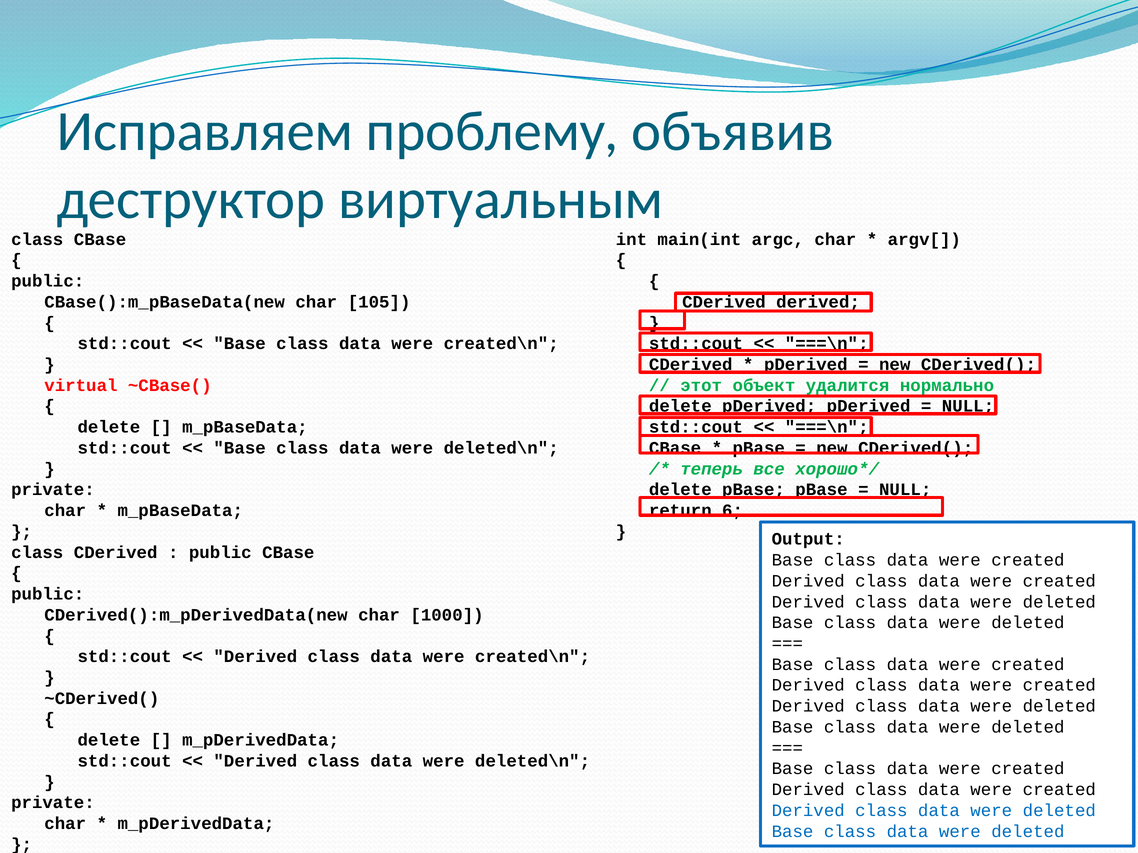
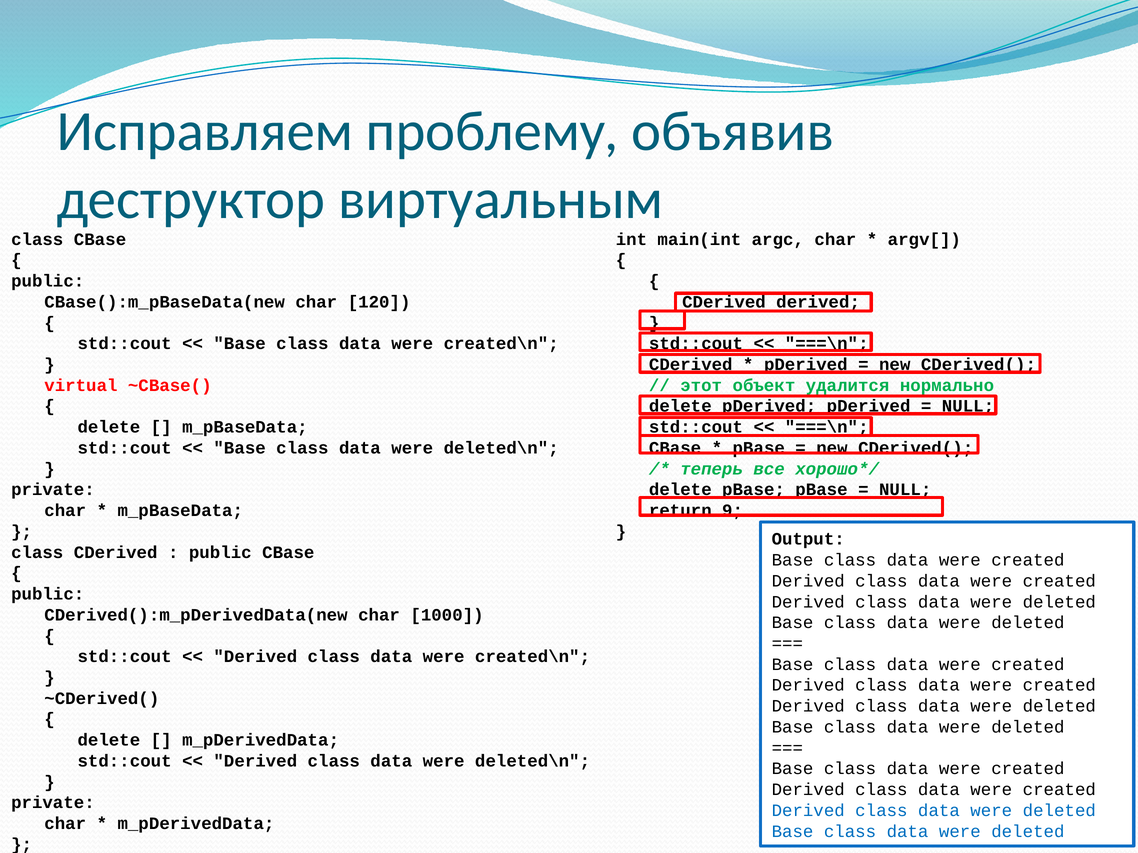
105: 105 -> 120 (379, 302)
6: 6 -> 9 (733, 511)
